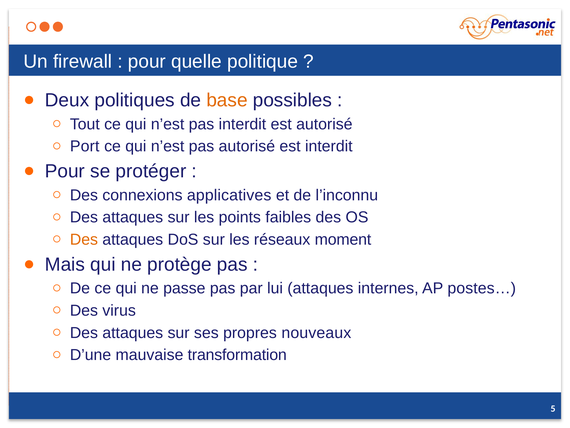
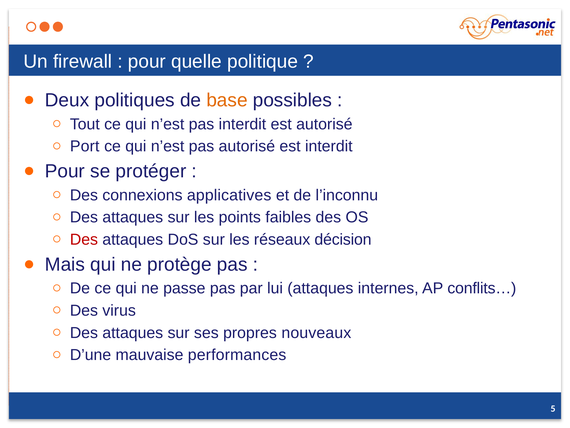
Des colour: orange -> red (84, 239)
moment: moment -> décision (343, 239)
postes…: postes… -> conflits… (482, 288)
transformation: transformation -> performances (237, 355)
